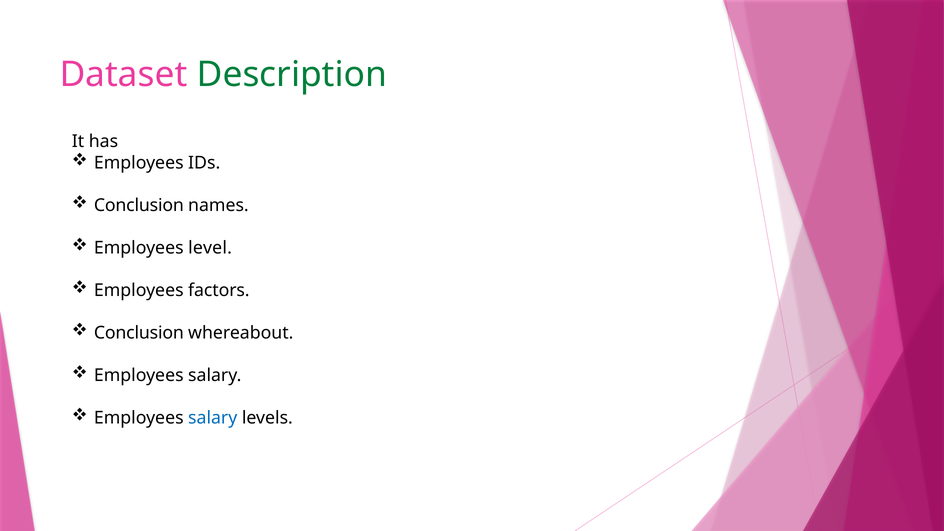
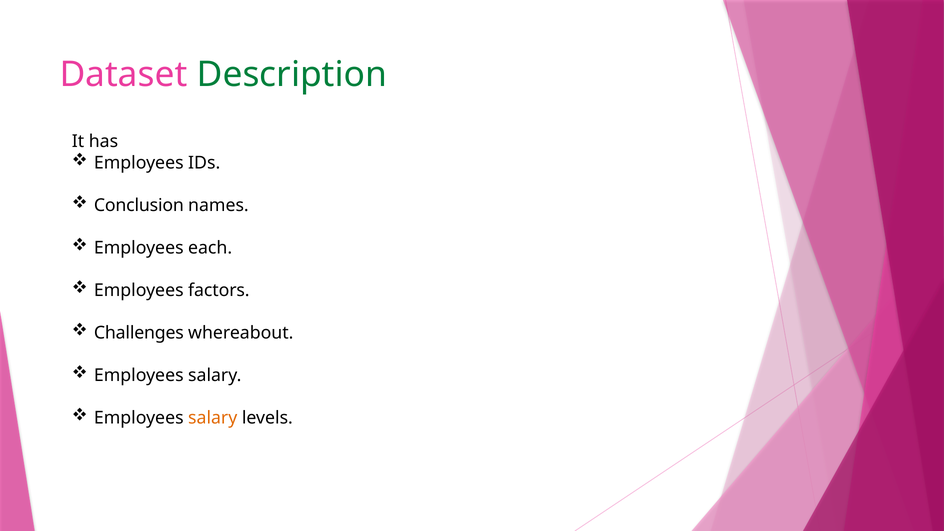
level: level -> each (210, 248)
Conclusion: Conclusion -> Challenges (139, 333)
salary colour: blue -> orange (213, 418)
